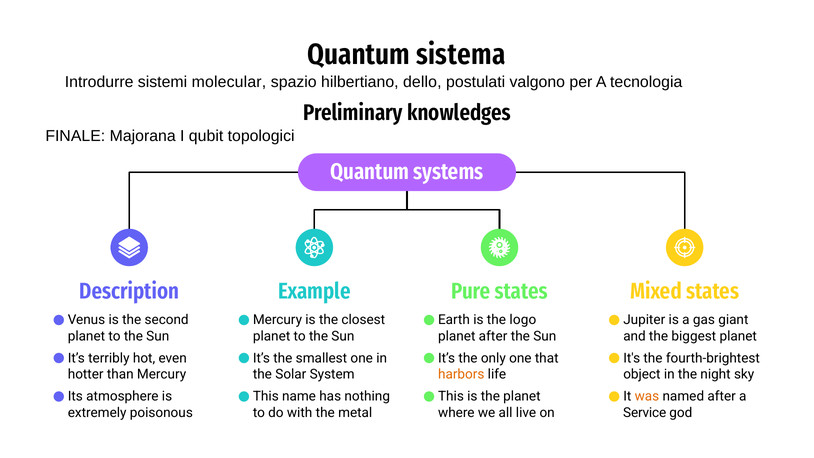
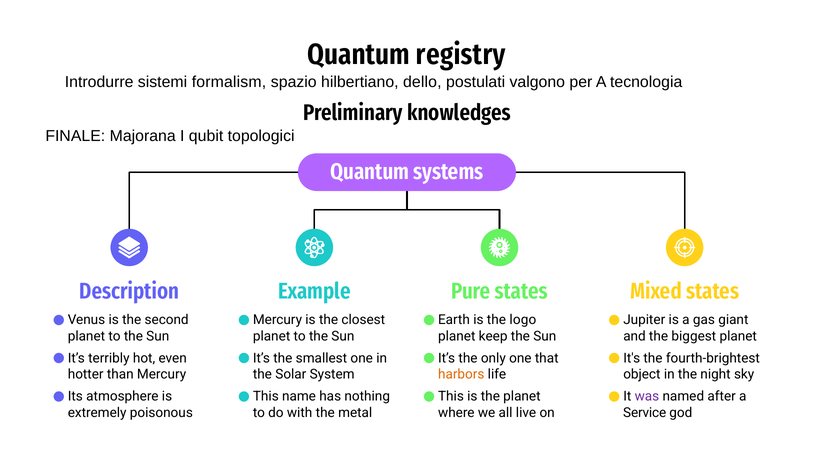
sistema: sistema -> registry (461, 54)
molecular: molecular -> formalism (229, 82)
planet after: after -> keep (493, 336)
was colour: orange -> purple (647, 396)
